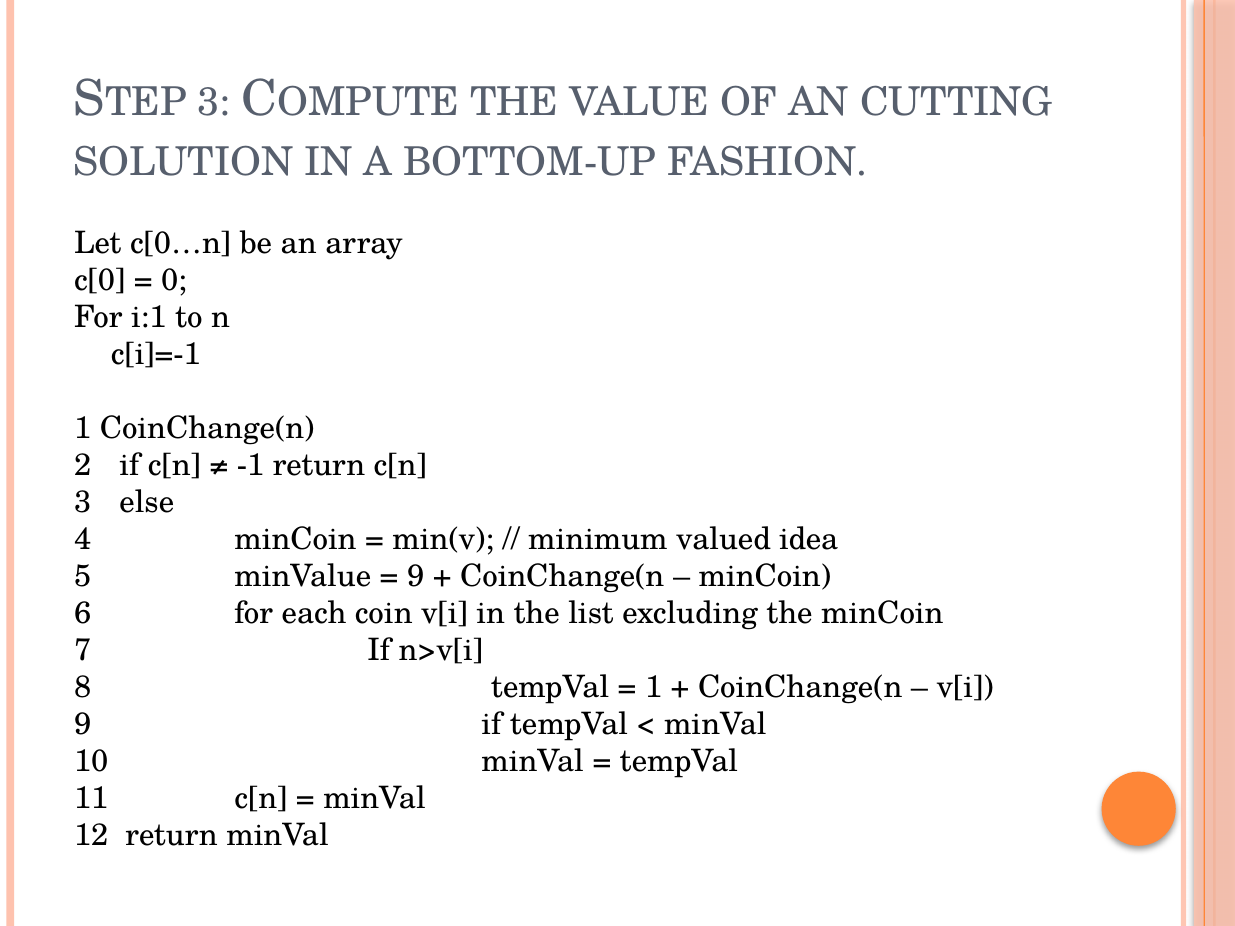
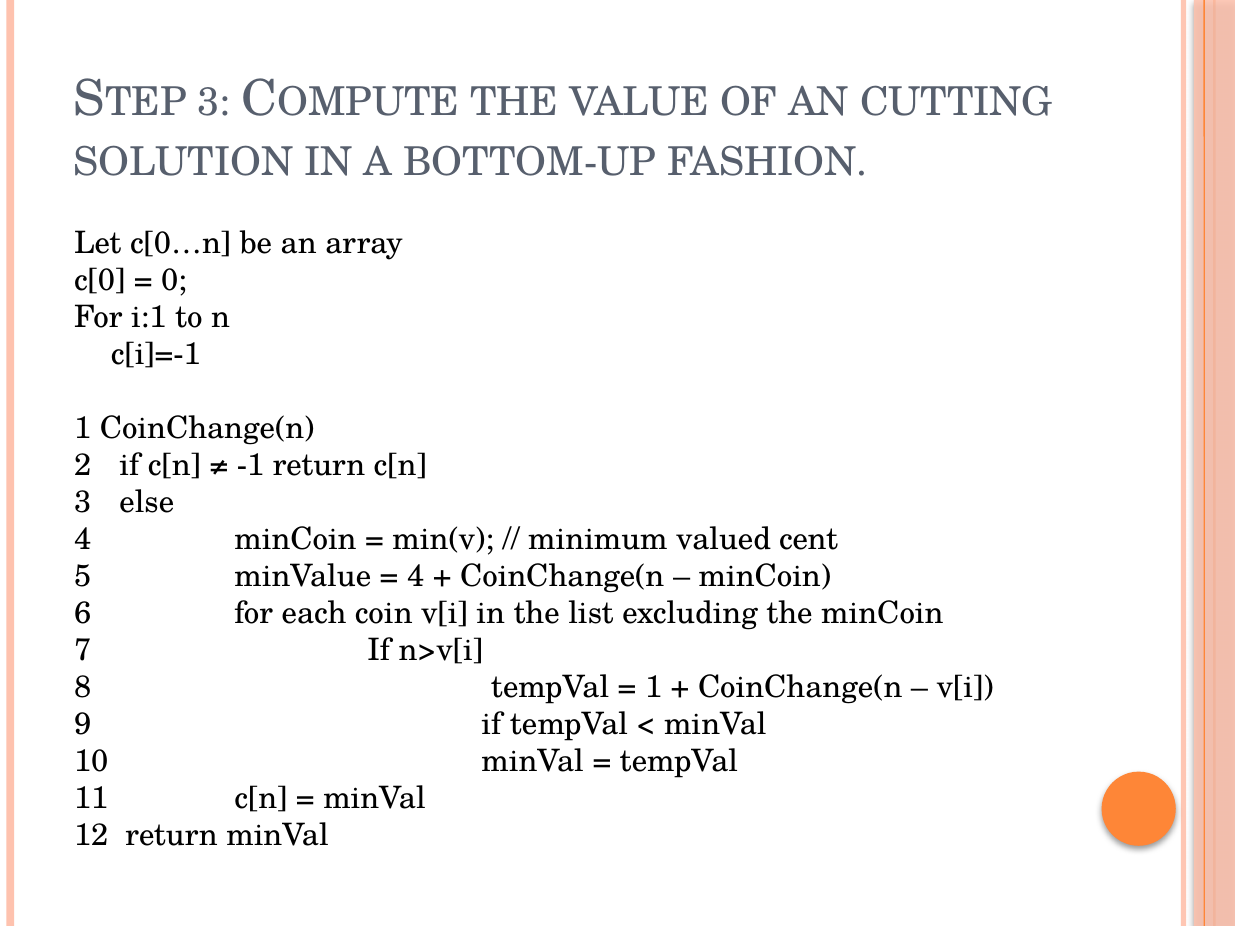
idea: idea -> cent (809, 539)
9: 9 -> 4 (416, 576)
